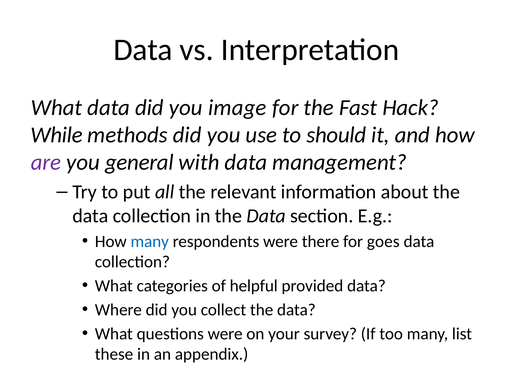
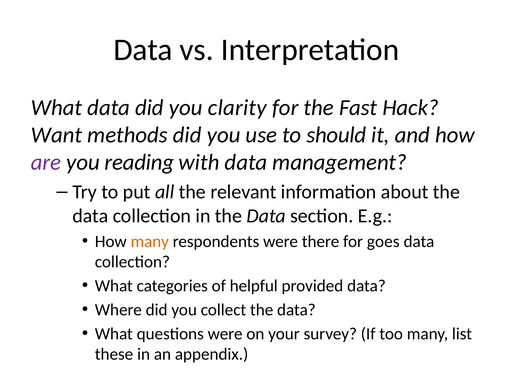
image: image -> clarity (237, 108)
While: While -> Want (56, 135)
general: general -> reading (139, 162)
many colour: blue -> orange (150, 241)
